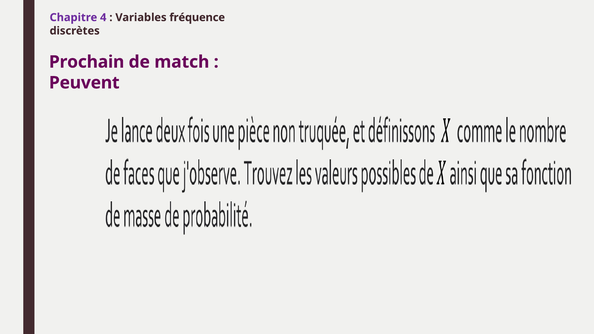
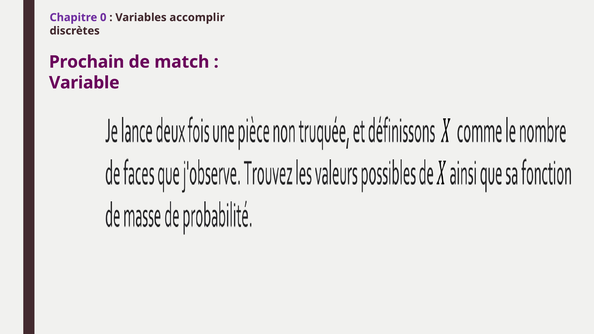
4: 4 -> 0 (103, 17)
fréquence: fréquence -> accomplir (197, 17)
Peuvent: Peuvent -> Variable (84, 83)
